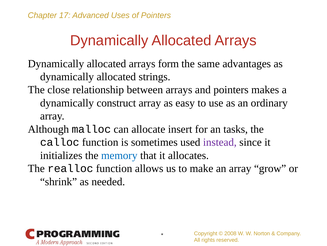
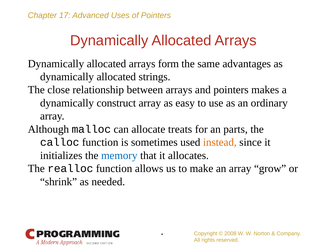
insert: insert -> treats (180, 129)
tasks: tasks -> parts (236, 129)
instead colour: purple -> orange (220, 142)
